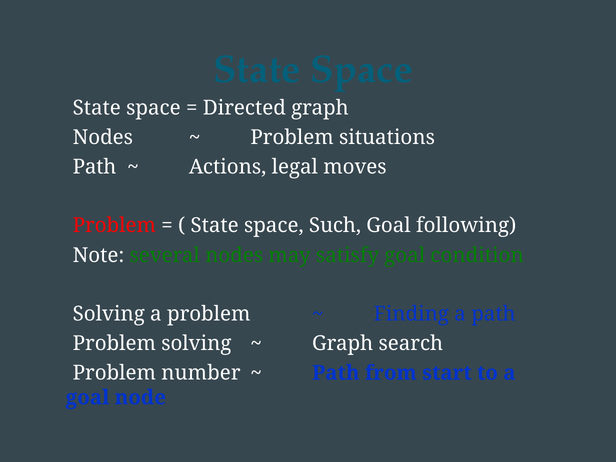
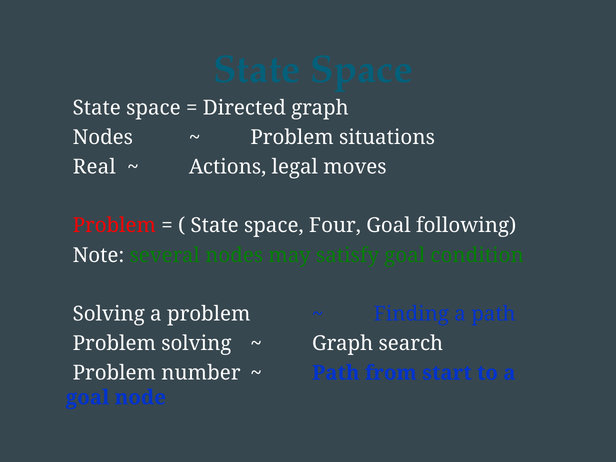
Path: Path -> Real (94, 167)
Such: Such -> Four (335, 226)
